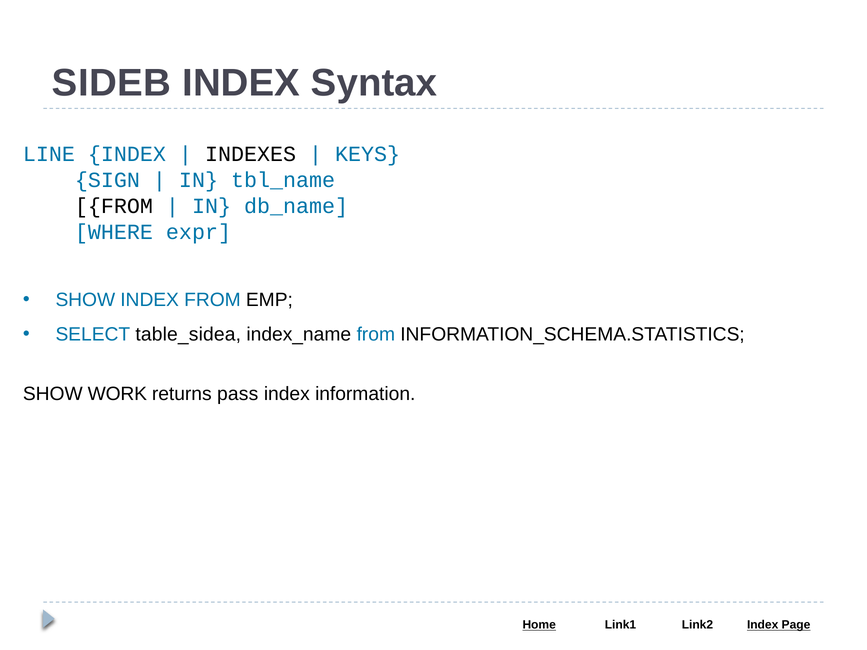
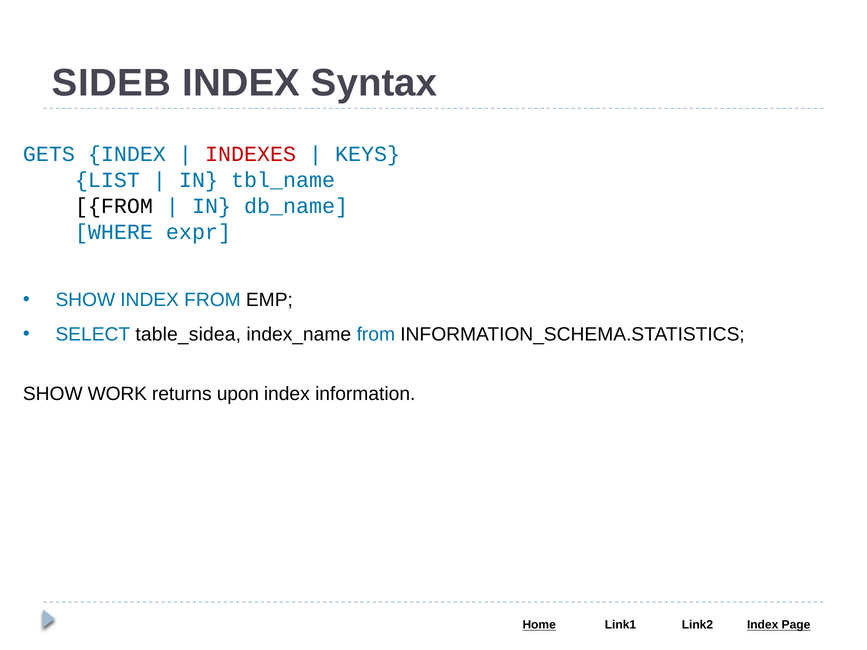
LINE: LINE -> GETS (49, 154)
INDEXES colour: black -> red (251, 154)
SIGN: SIGN -> LIST (107, 180)
pass: pass -> upon (238, 394)
